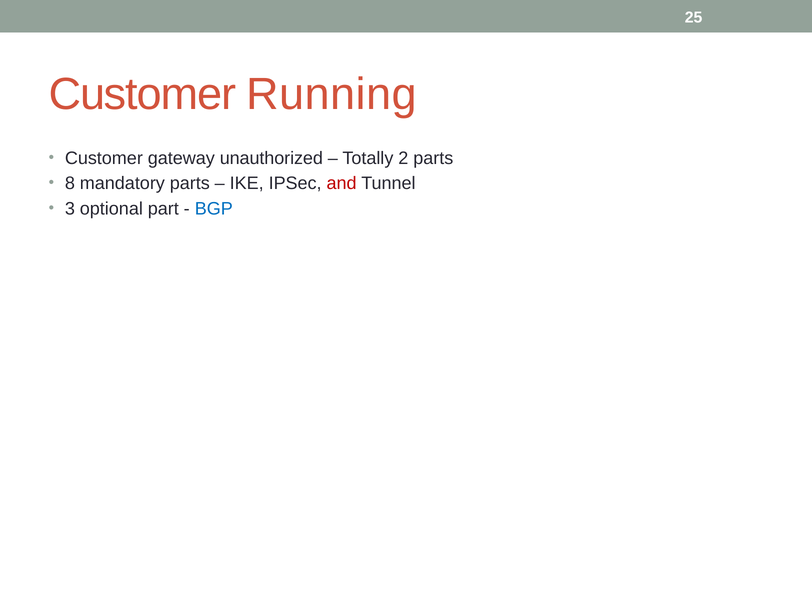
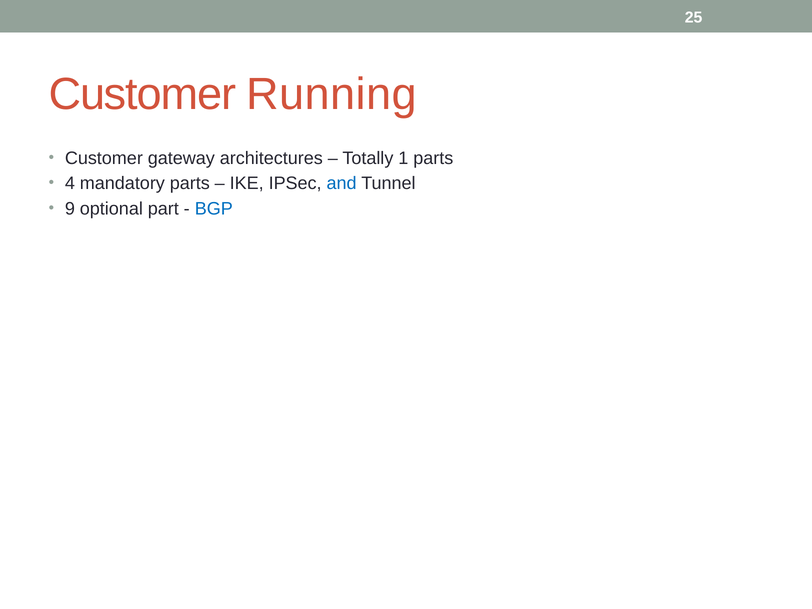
unauthorized: unauthorized -> architectures (271, 158)
2: 2 -> 1 (403, 158)
8: 8 -> 4 (70, 183)
and colour: red -> blue (342, 183)
3: 3 -> 9 (70, 209)
